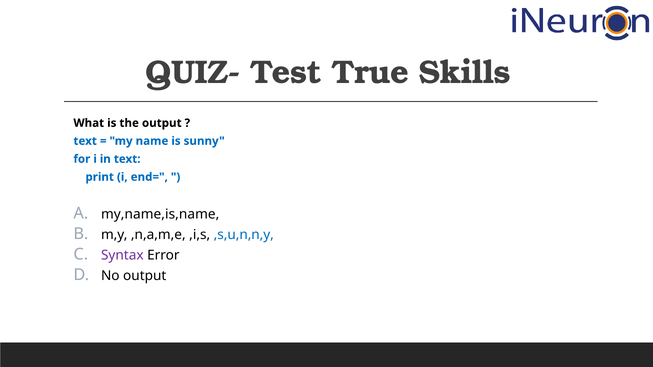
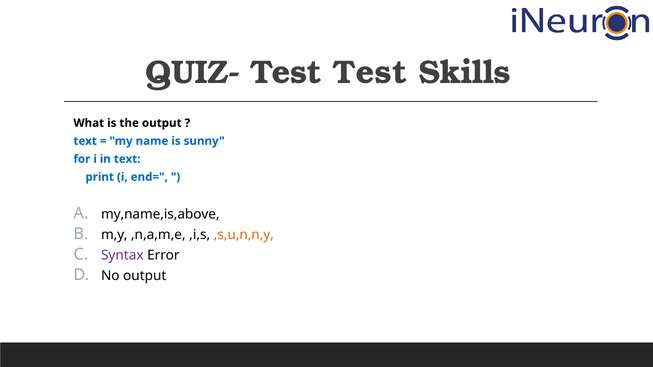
Test True: True -> Test (370, 73)
my,name,is,name: my,name,is,name -> my,name,is,above (160, 214)
,s,u,n,n,y colour: blue -> orange (244, 235)
